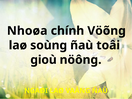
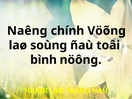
Nhoøa: Nhoøa -> Naêng (27, 31)
gioù: gioù -> bình (44, 60)
